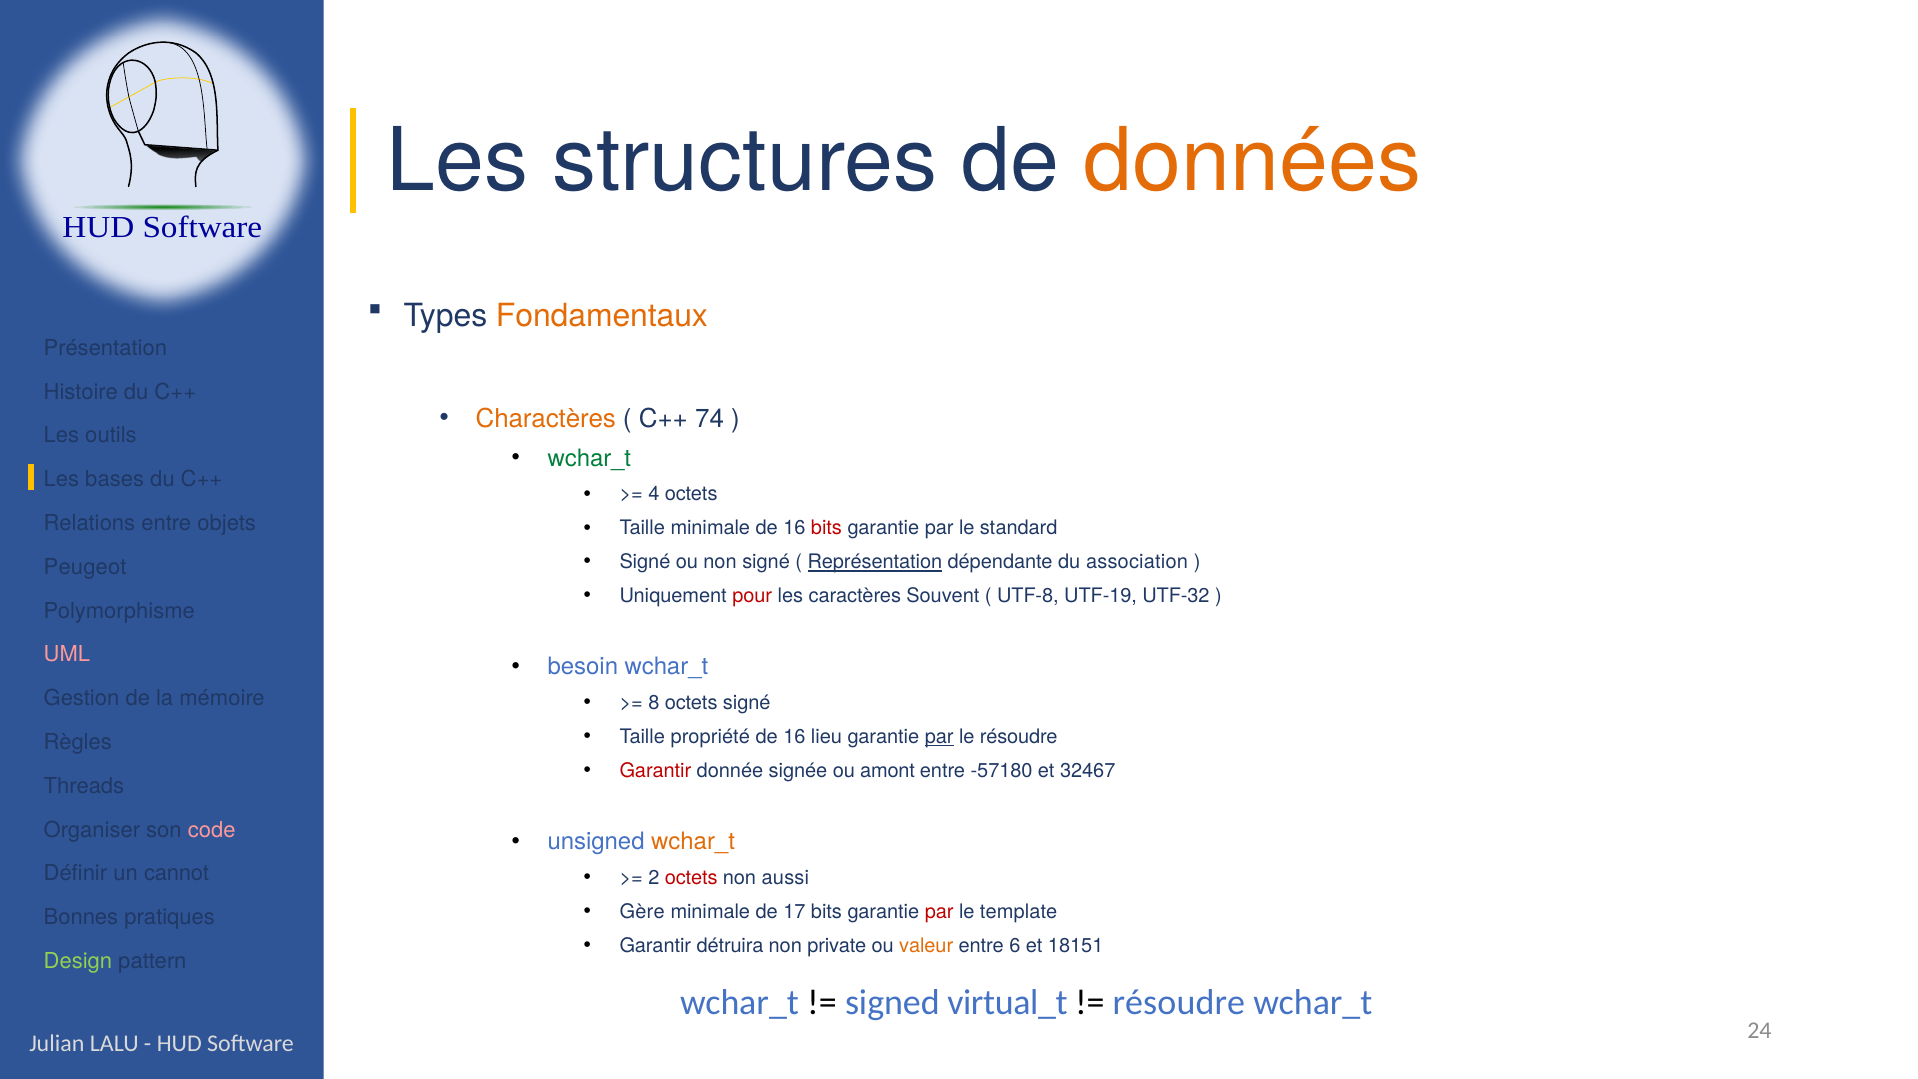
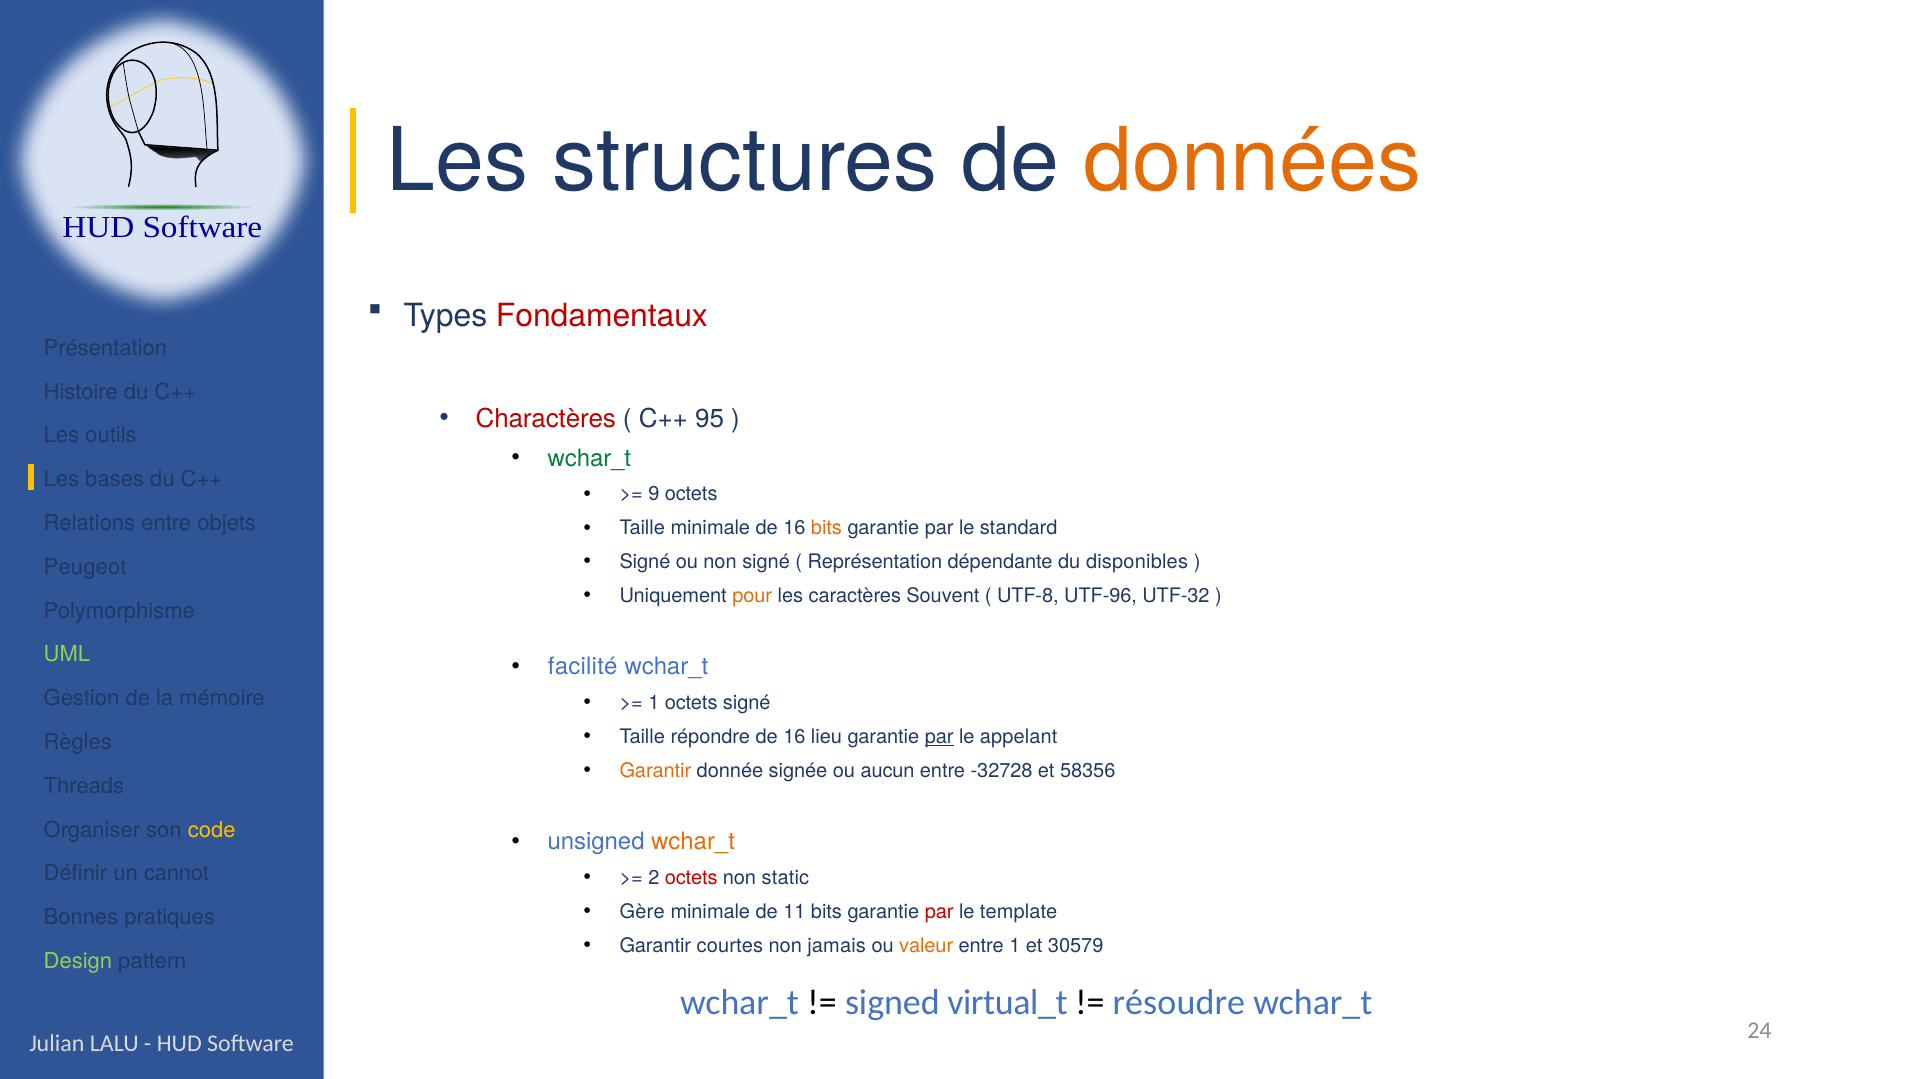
Fondamentaux colour: orange -> red (602, 316)
Charactères colour: orange -> red (546, 418)
74: 74 -> 95 (710, 418)
4: 4 -> 9 (654, 494)
bits colour: red -> orange (826, 528)
Représentation underline: present -> none (875, 562)
association: association -> disponibles (1137, 562)
pour colour: red -> orange (752, 596)
UTF-19: UTF-19 -> UTF-96 (1101, 596)
UML colour: pink -> light green (67, 655)
besoin: besoin -> facilité (583, 667)
8: 8 -> 1 (654, 703)
propriété: propriété -> répondre (710, 737)
le résoudre: résoudre -> appelant (1019, 737)
Garantir colour: red -> orange (655, 771)
amont: amont -> aucun (888, 771)
-57180: -57180 -> -32728 (1002, 771)
32467: 32467 -> 58356 (1088, 771)
code colour: pink -> yellow (212, 830)
aussi: aussi -> static (785, 878)
17: 17 -> 11 (794, 912)
détruira: détruira -> courtes (730, 946)
private: private -> jamais (837, 946)
entre 6: 6 -> 1 (1015, 946)
18151: 18151 -> 30579 (1076, 946)
